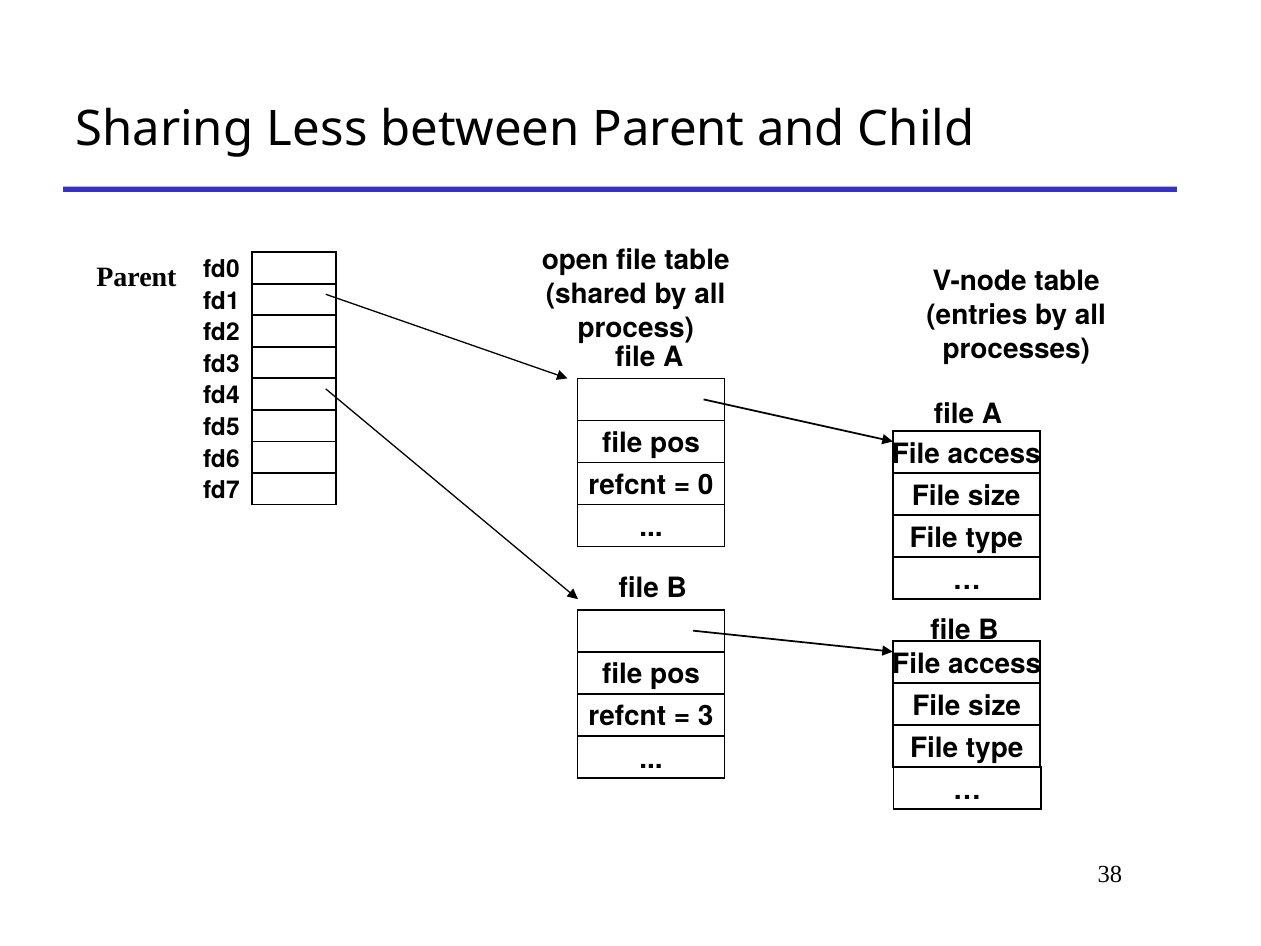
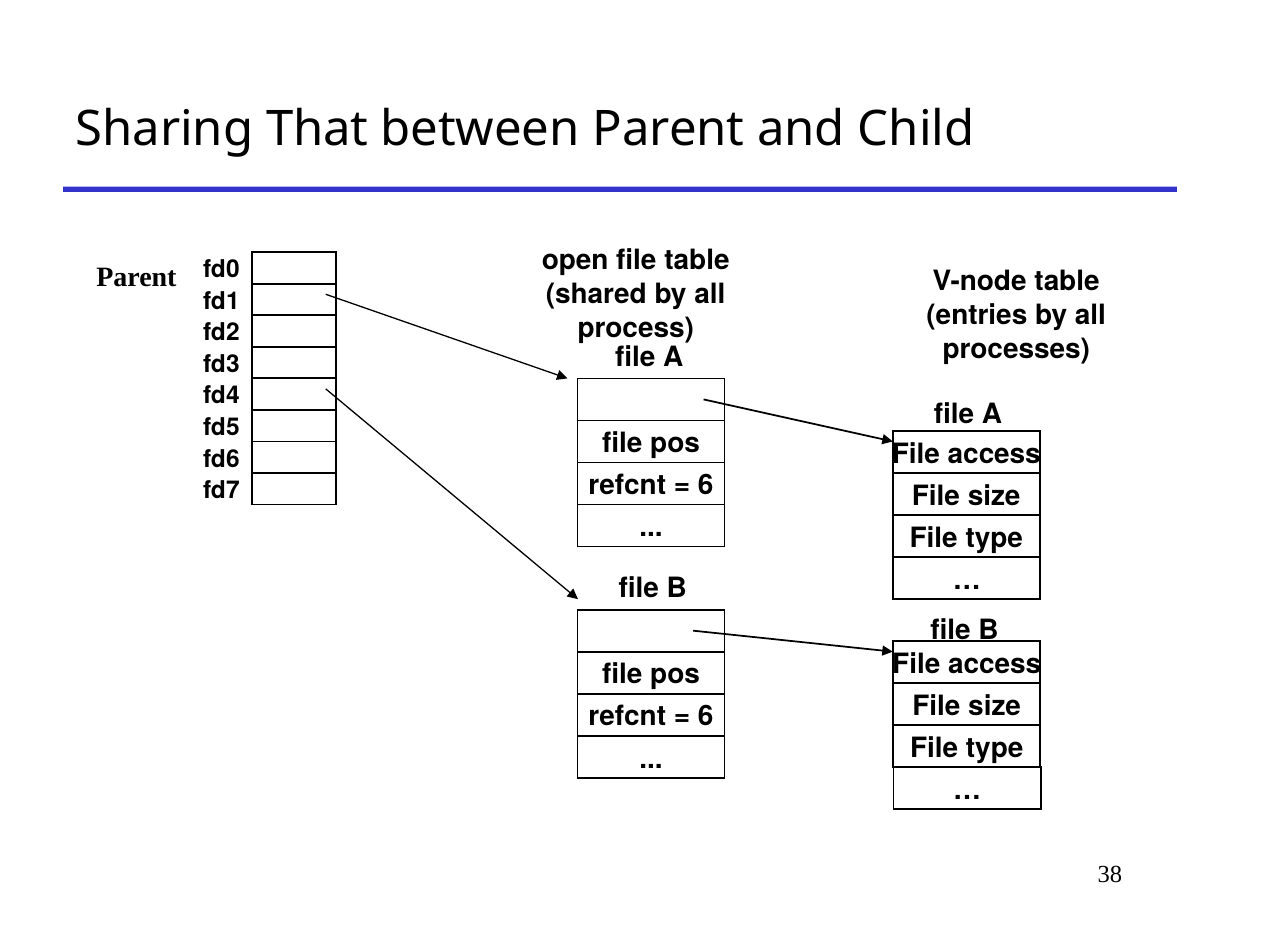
Less: Less -> That (317, 129)
0: 0 -> 6 (706, 485)
3: 3 -> 6 (706, 717)
